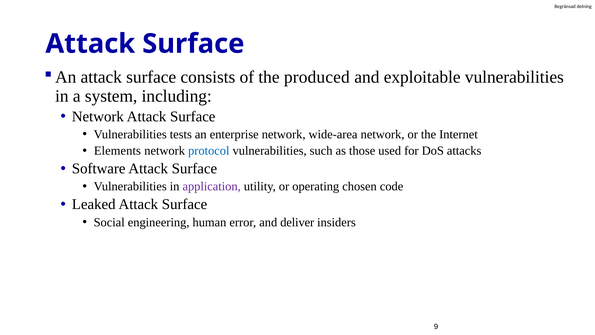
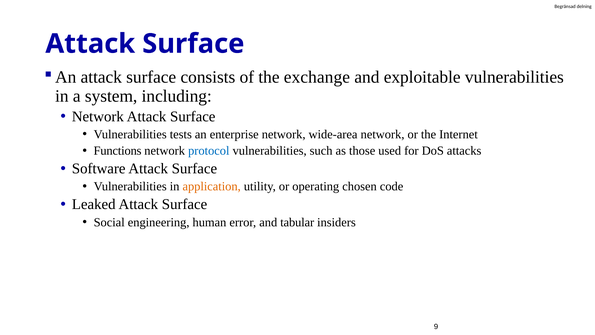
produced: produced -> exchange (317, 77)
Elements: Elements -> Functions (118, 151)
application colour: purple -> orange (212, 186)
deliver: deliver -> tabular (297, 222)
